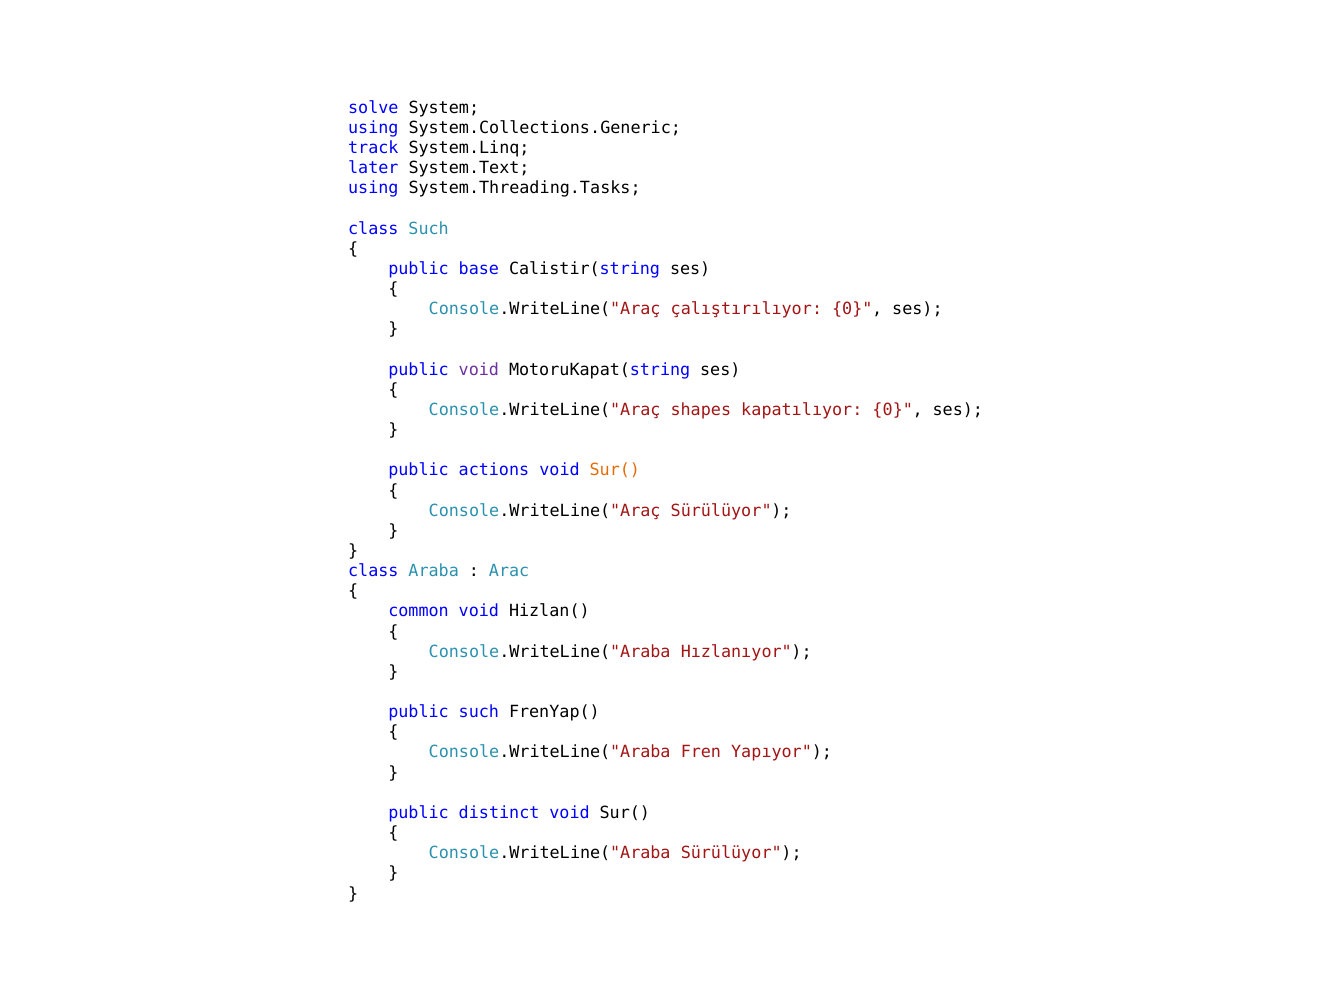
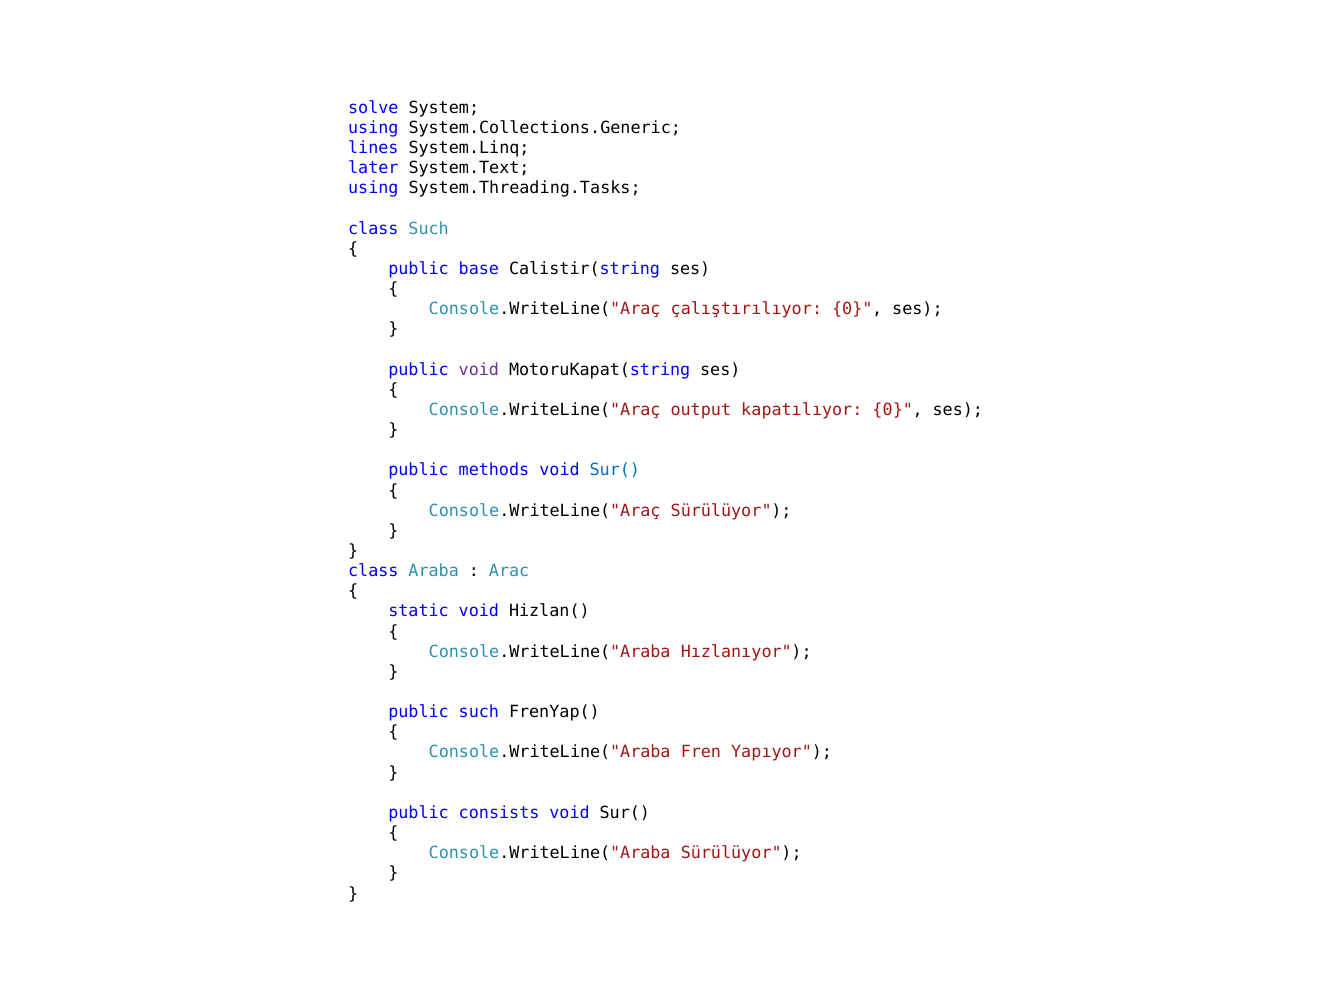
track: track -> lines (373, 148)
shapes: shapes -> output (701, 410)
actions: actions -> methods (494, 470)
Sur( colour: orange -> blue (615, 470)
common: common -> static (419, 611)
distinct: distinct -> consists (499, 813)
